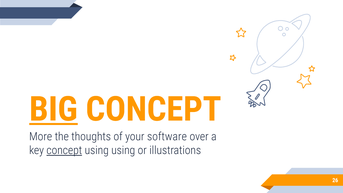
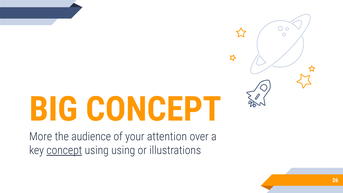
BIG underline: present -> none (53, 109)
thoughts: thoughts -> audience (91, 137)
software: software -> attention (167, 137)
